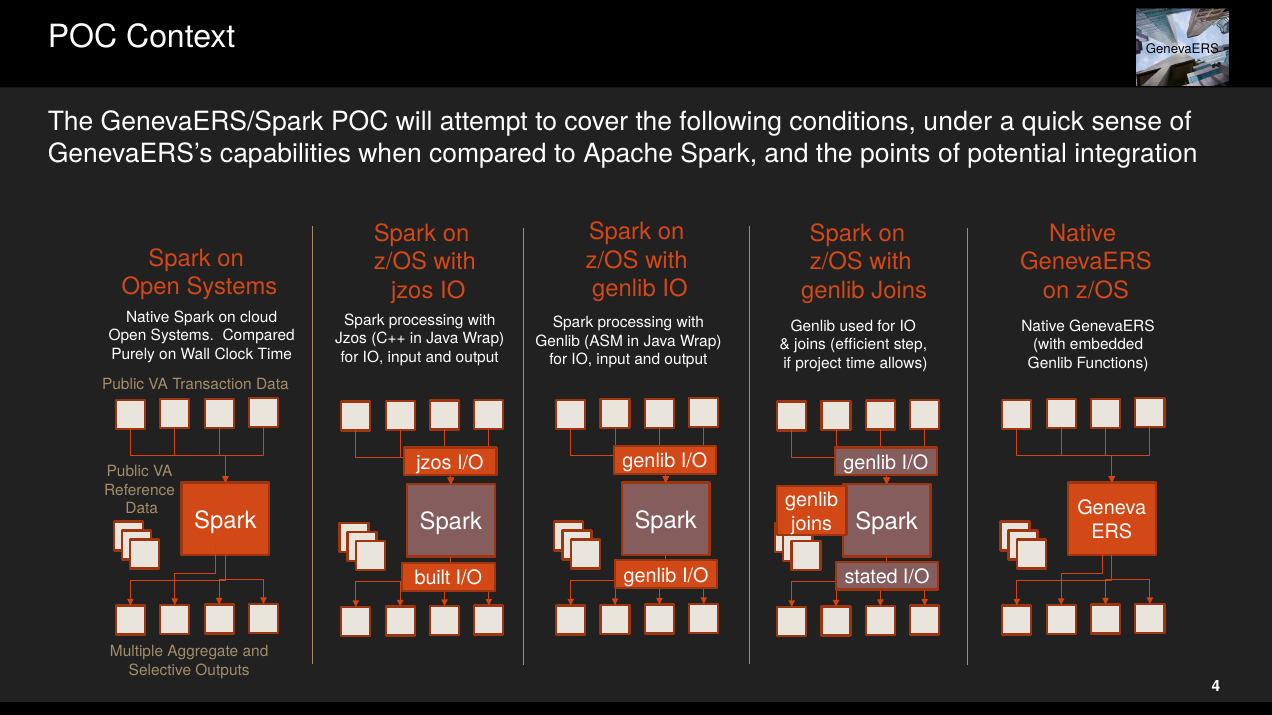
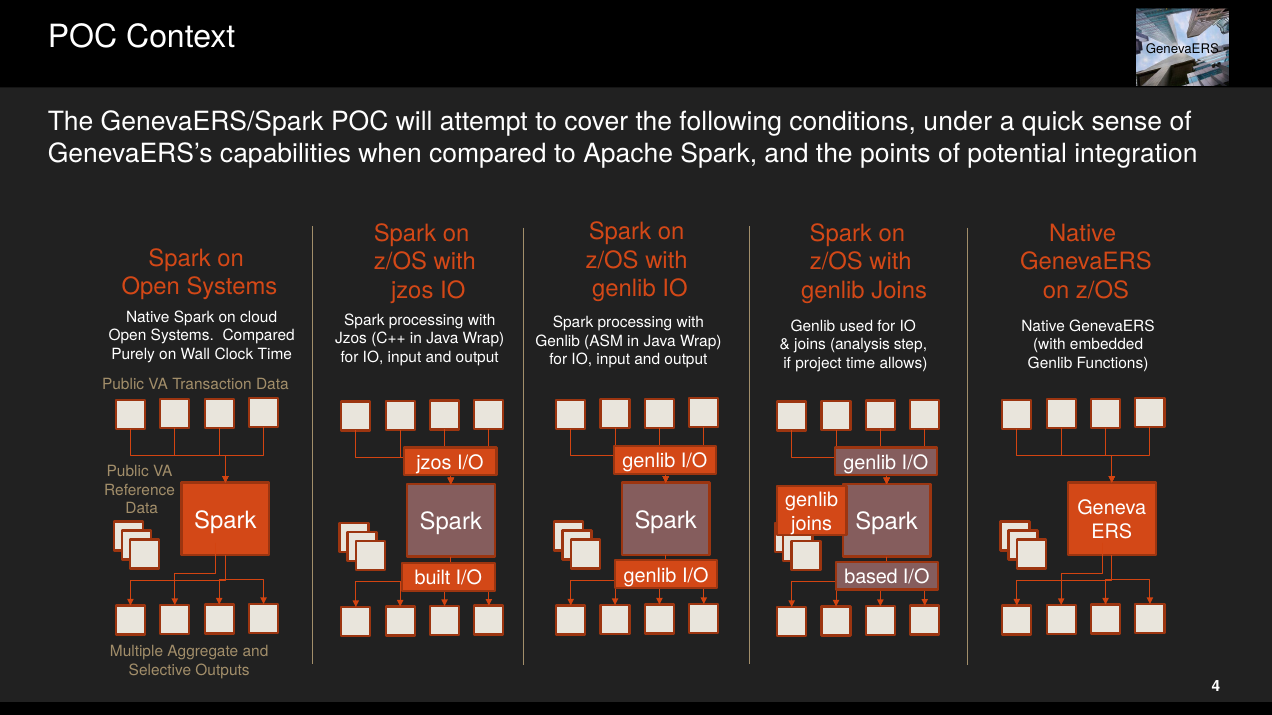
efficient: efficient -> analysis (860, 345)
stated: stated -> based (871, 577)
